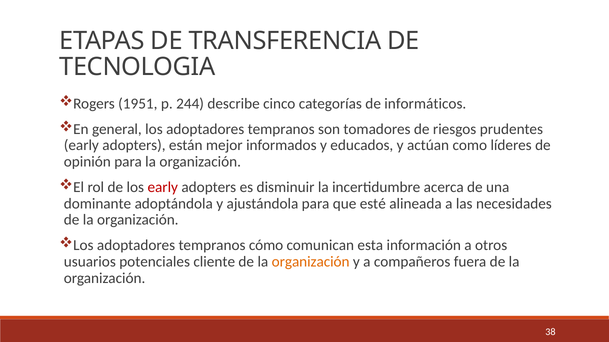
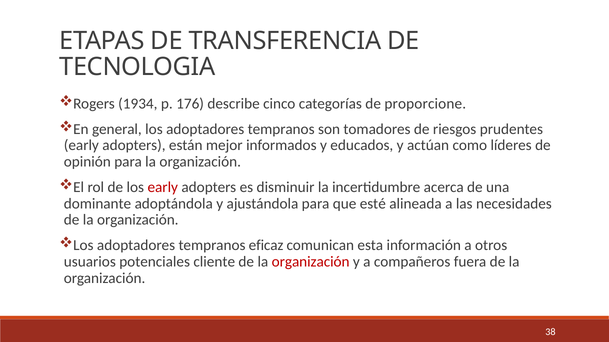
1951: 1951 -> 1934 (138, 104)
244: 244 -> 176 (190, 104)
informáticos: informáticos -> proporcione (425, 104)
cómo: cómo -> eficaz (266, 246)
organización colour: orange -> red (311, 262)
